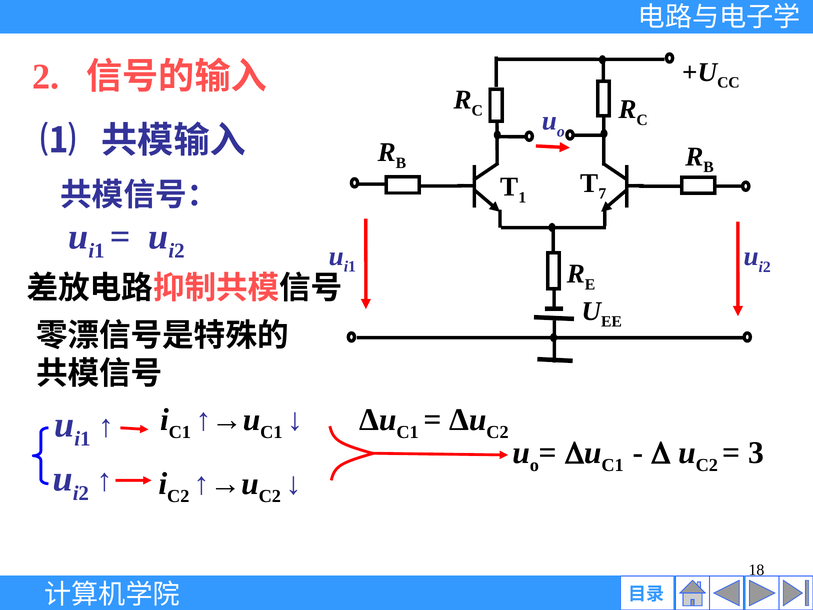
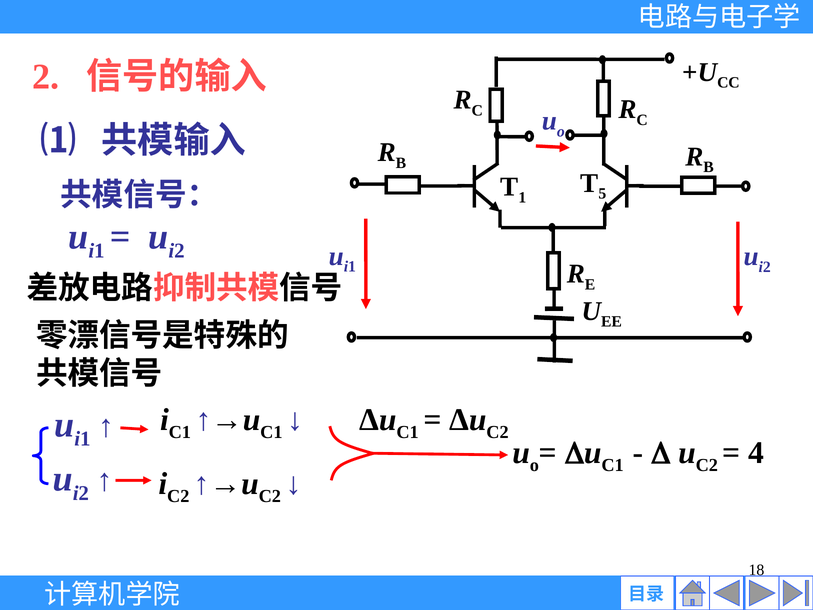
7: 7 -> 5 (602, 194)
3: 3 -> 4 (756, 453)
